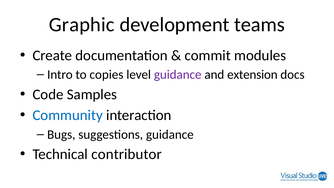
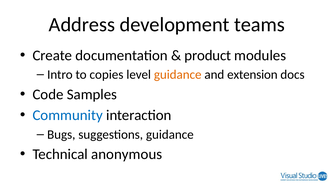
Graphic: Graphic -> Address (82, 25)
commit: commit -> product (208, 55)
guidance colour: purple -> orange (178, 75)
contributor: contributor -> anonymous (127, 154)
